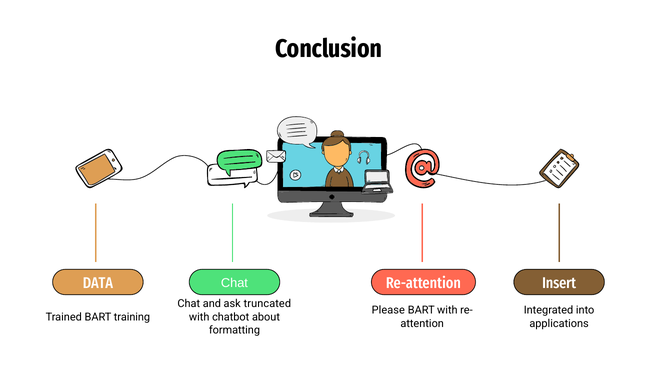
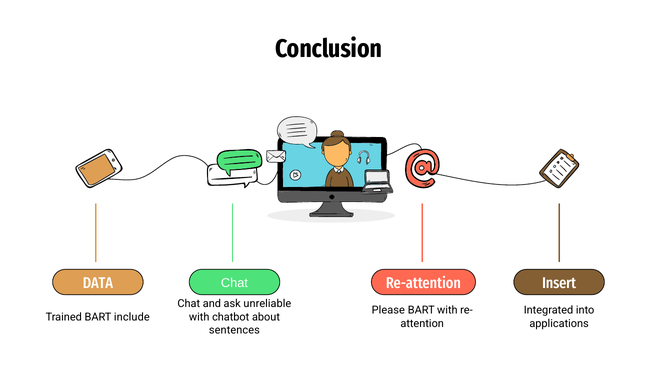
truncated: truncated -> unreliable (267, 303)
training: training -> include (132, 317)
formatting: formatting -> sentences (234, 330)
